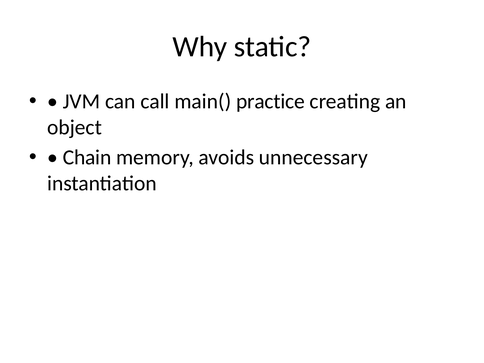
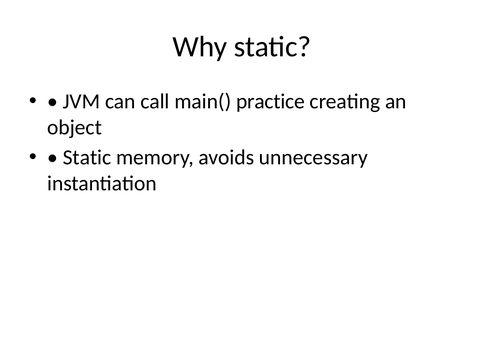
Chain: Chain -> Static (87, 157)
